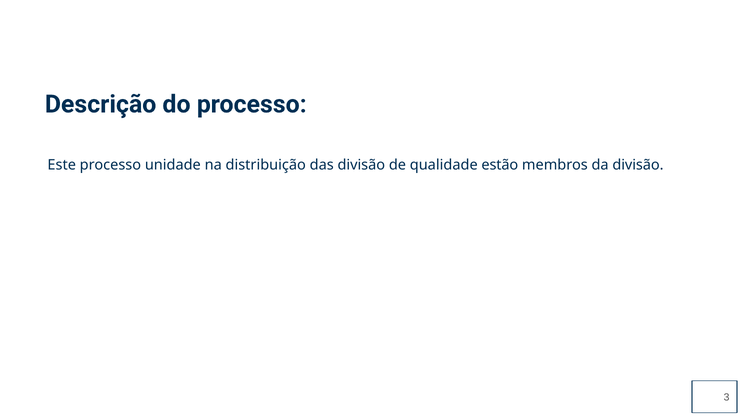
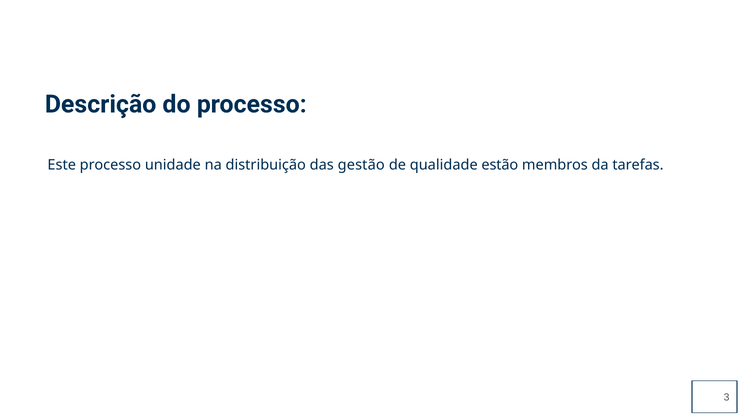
das divisão: divisão -> gestão (361, 165)
da divisão: divisão -> tarefas (638, 165)
